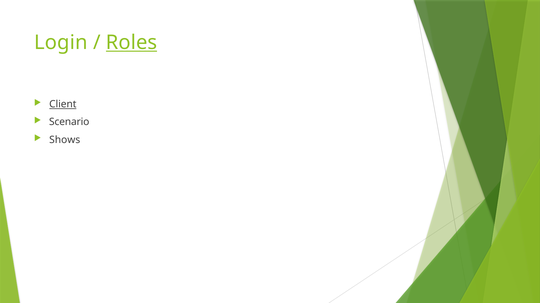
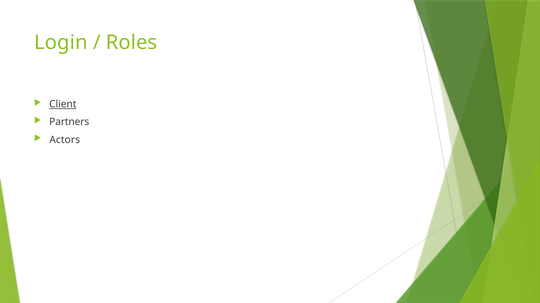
Roles underline: present -> none (132, 43)
Scenario: Scenario -> Partners (69, 122)
Shows: Shows -> Actors (65, 140)
